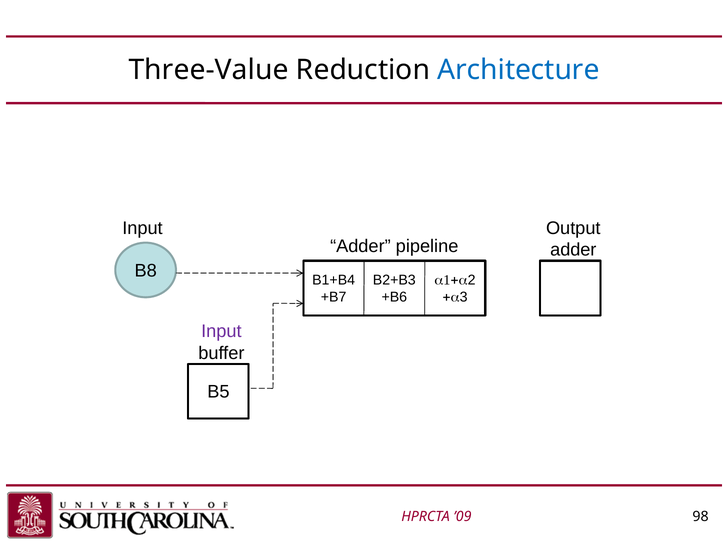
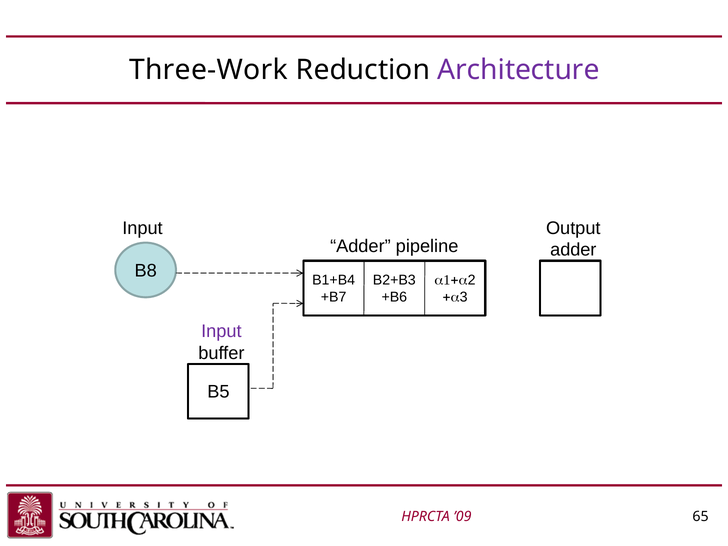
Three-Value: Three-Value -> Three-Work (208, 70)
Architecture colour: blue -> purple (518, 70)
98: 98 -> 65 (701, 517)
